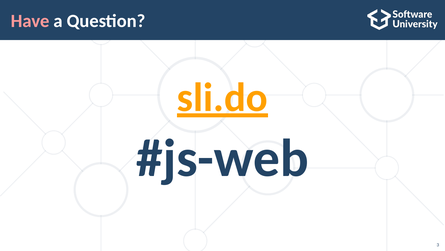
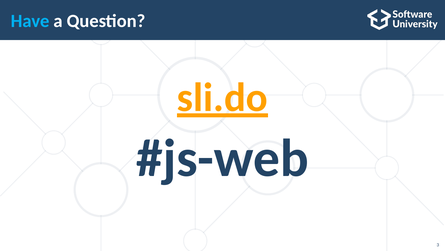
Have colour: pink -> light blue (30, 21)
